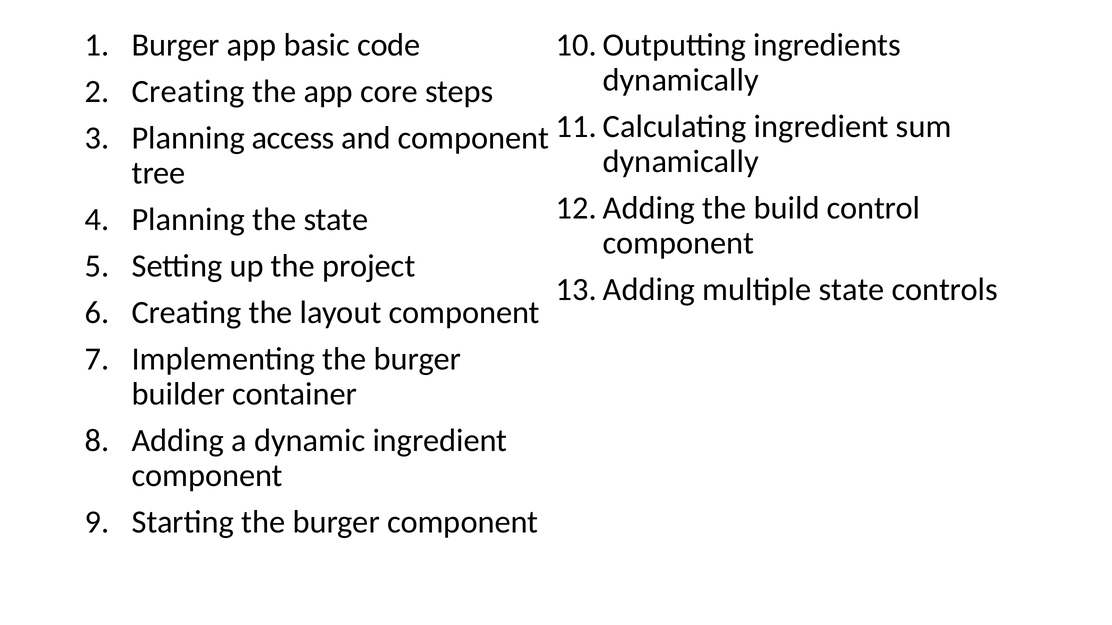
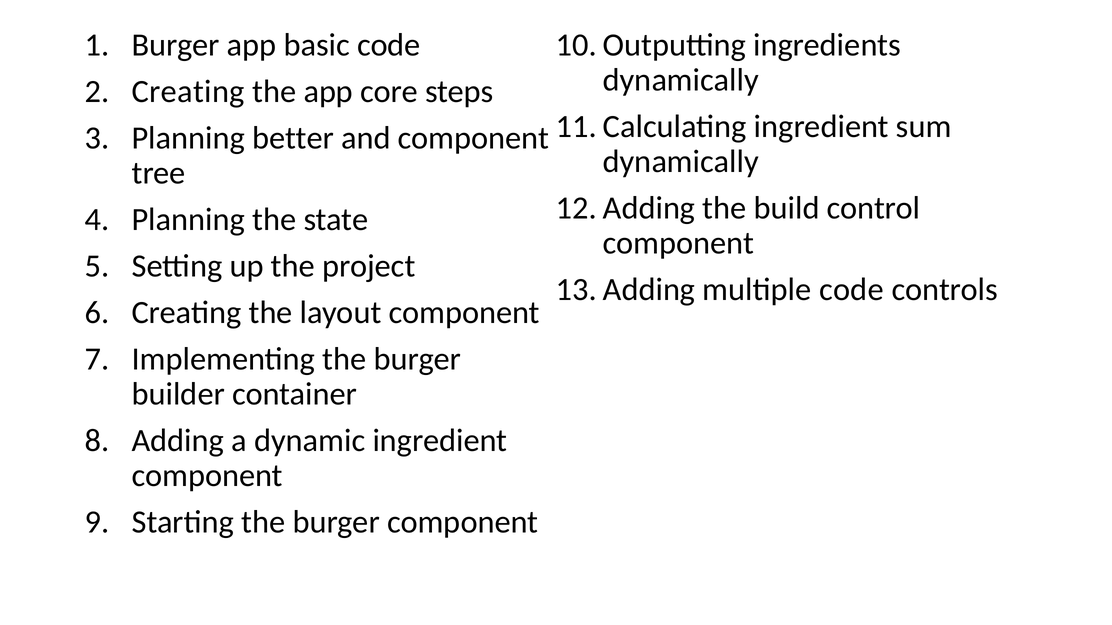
access: access -> better (293, 138)
multiple state: state -> code (851, 290)
